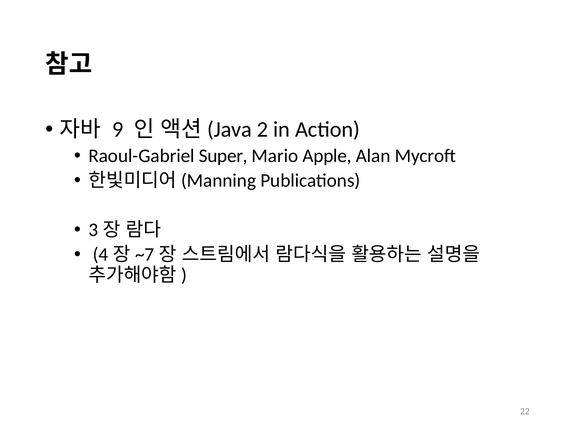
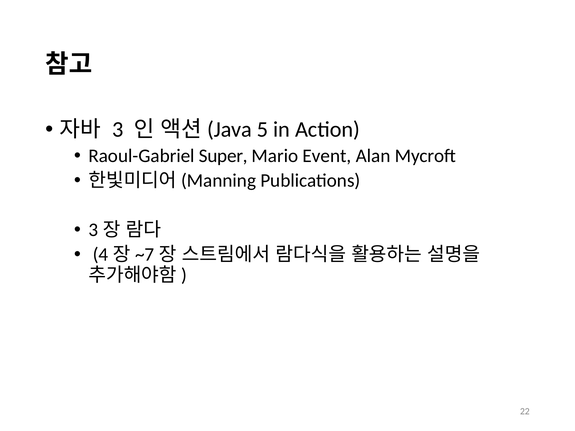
9: 9 -> 3 (118, 130)
2: 2 -> 5 (262, 130)
Apple: Apple -> Event (327, 156)
